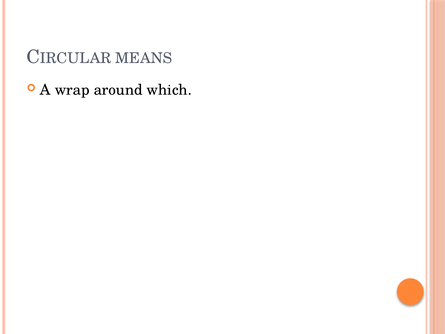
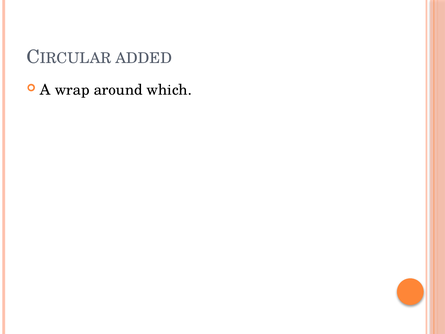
MEANS: MEANS -> ADDED (144, 58)
